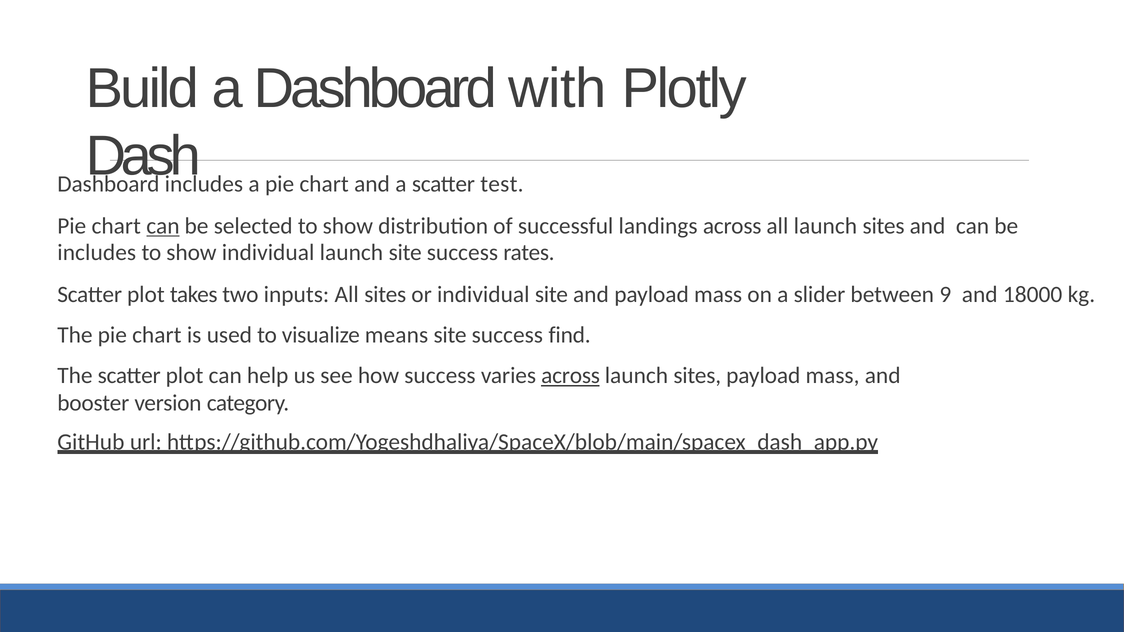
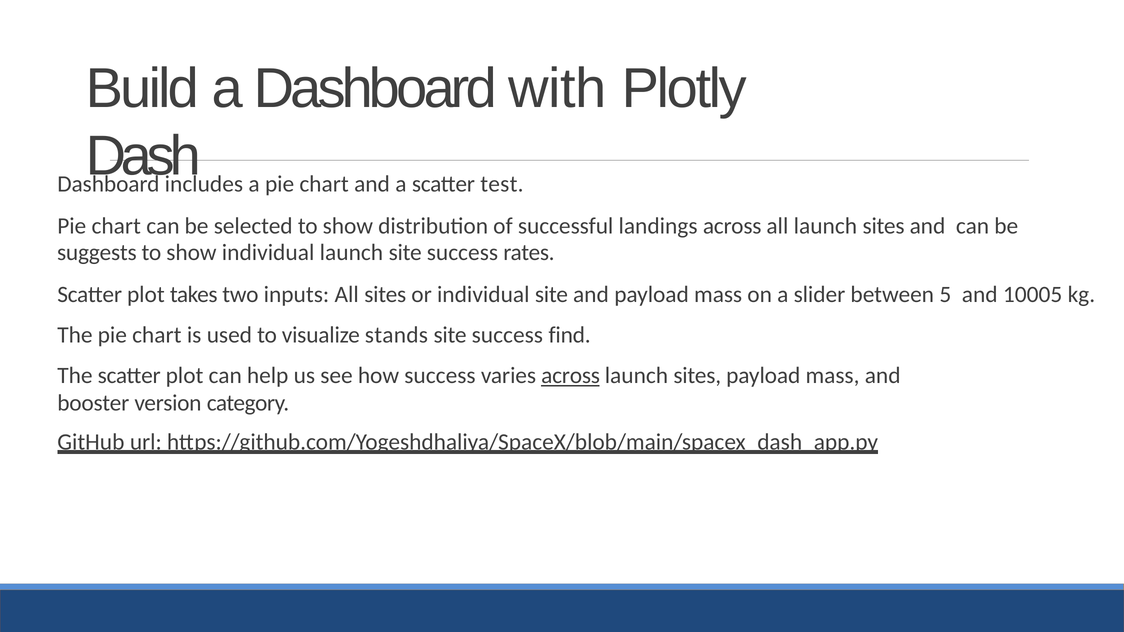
can underline: present -> none (163, 226)
includes: includes -> suggests (97, 253)
9: 9 -> 5 (945, 295)
18000: 18000 -> 10005 (1033, 295)
means: means -> stands (396, 335)
